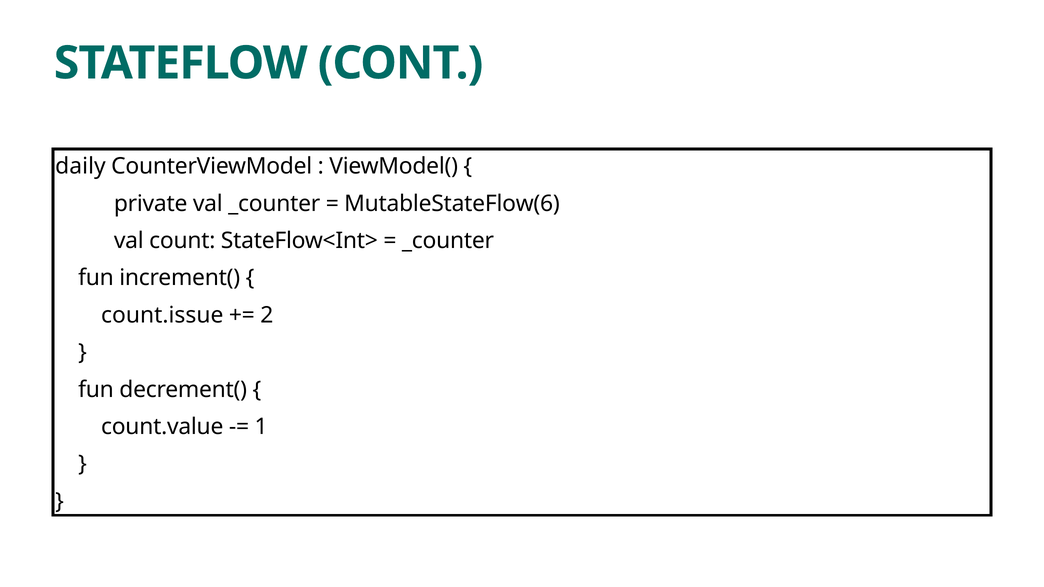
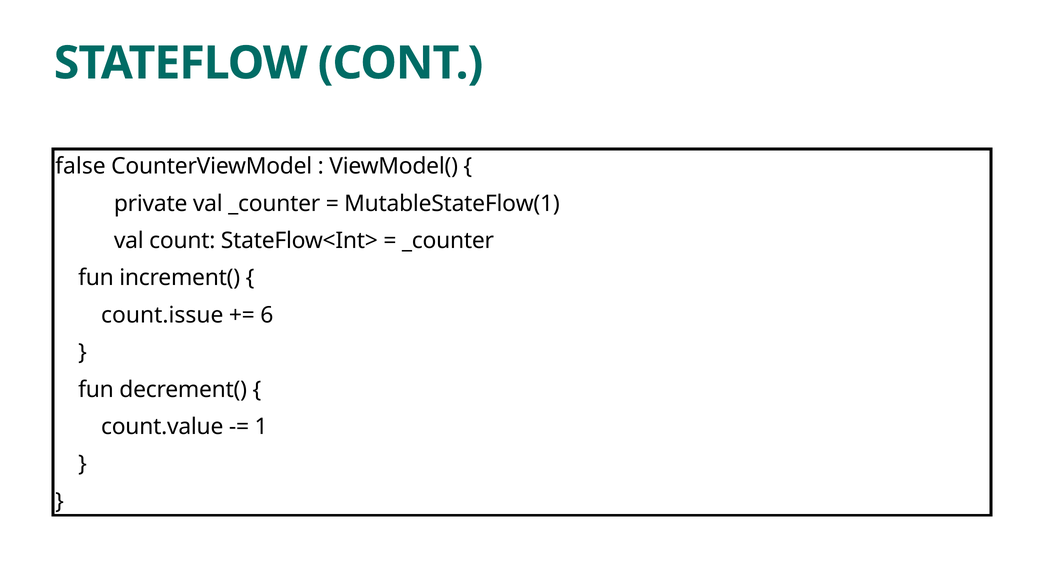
daily: daily -> false (80, 166)
MutableStateFlow(6: MutableStateFlow(6 -> MutableStateFlow(1 (452, 204)
2: 2 -> 6 (267, 315)
